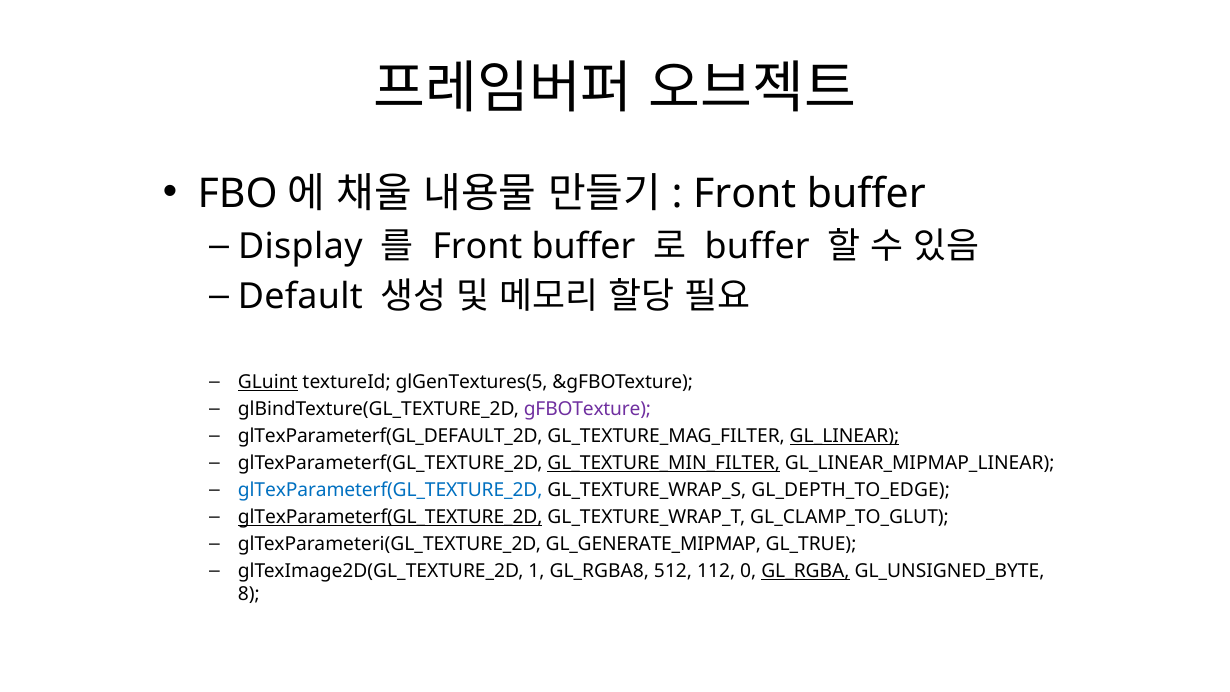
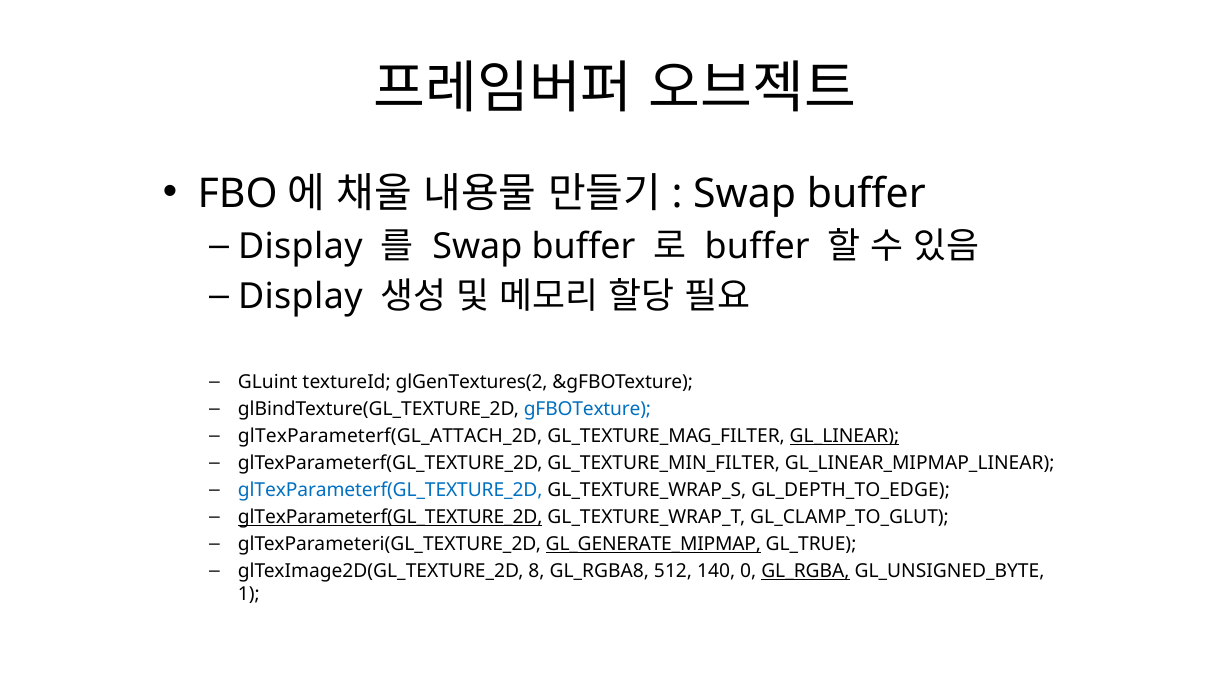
Front: Front -> Swap (745, 194)
Front: Front -> Swap (477, 246)
Default: Default -> Display (300, 297)
GLuint underline: present -> none (268, 382)
glGenTextures(5: glGenTextures(5 -> glGenTextures(2 (472, 382)
gFBOTexture colour: purple -> blue (587, 409)
glTexParameterf(GL_DEFAULT_2D: glTexParameterf(GL_DEFAULT_2D -> glTexParameterf(GL_ATTACH_2D (390, 436)
GL_TEXTURE_MIN_FILTER underline: present -> none (664, 463)
GL_GENERATE_MIPMAP underline: none -> present (653, 544)
1: 1 -> 8 (537, 571)
112: 112 -> 140 (716, 571)
8: 8 -> 1 (249, 594)
